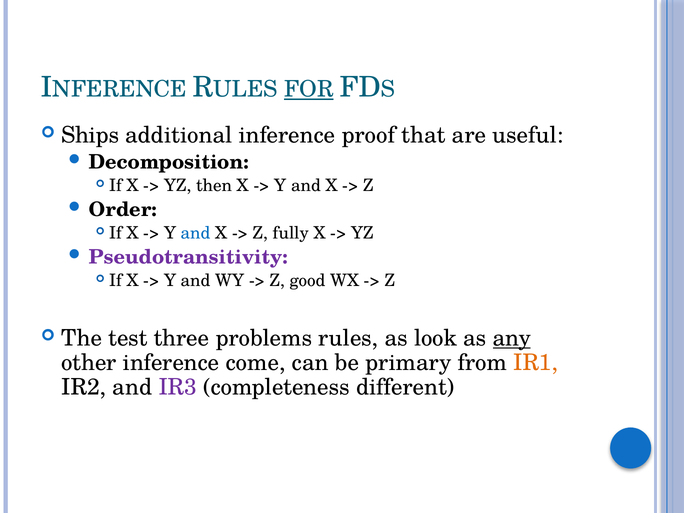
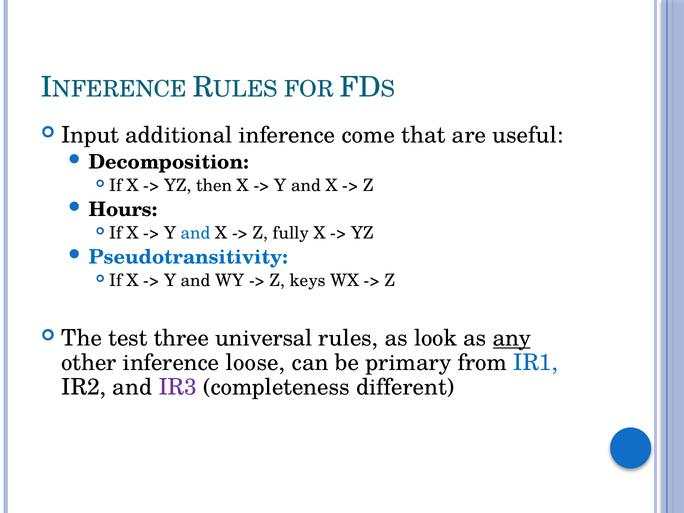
FOR underline: present -> none (309, 89)
Ships: Ships -> Input (90, 135)
proof: proof -> come (368, 135)
Order: Order -> Hours (123, 210)
Pseudotransitivity colour: purple -> blue (188, 257)
good: good -> keys (308, 281)
problems: problems -> universal (264, 338)
come: come -> loose (256, 363)
IR1 colour: orange -> blue (536, 363)
